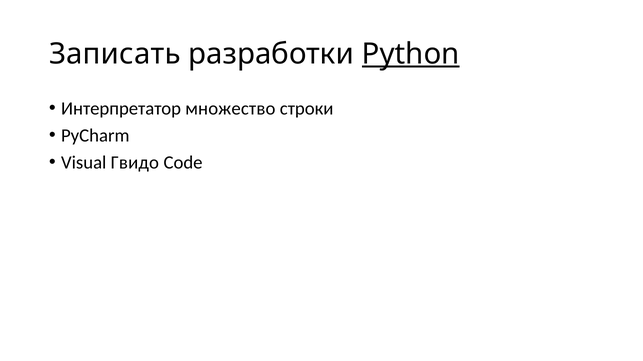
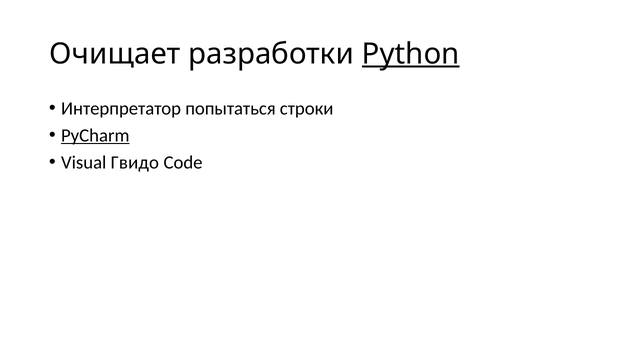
Записать: Записать -> Очищает (115, 54)
множество: множество -> попытаться (230, 109)
PyCharm underline: none -> present (95, 136)
